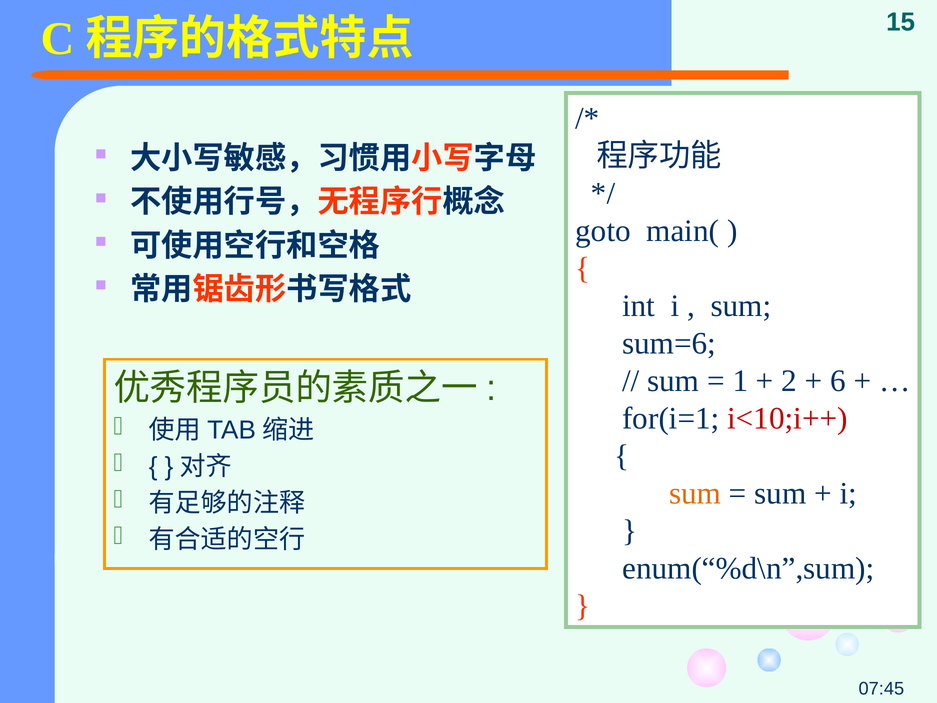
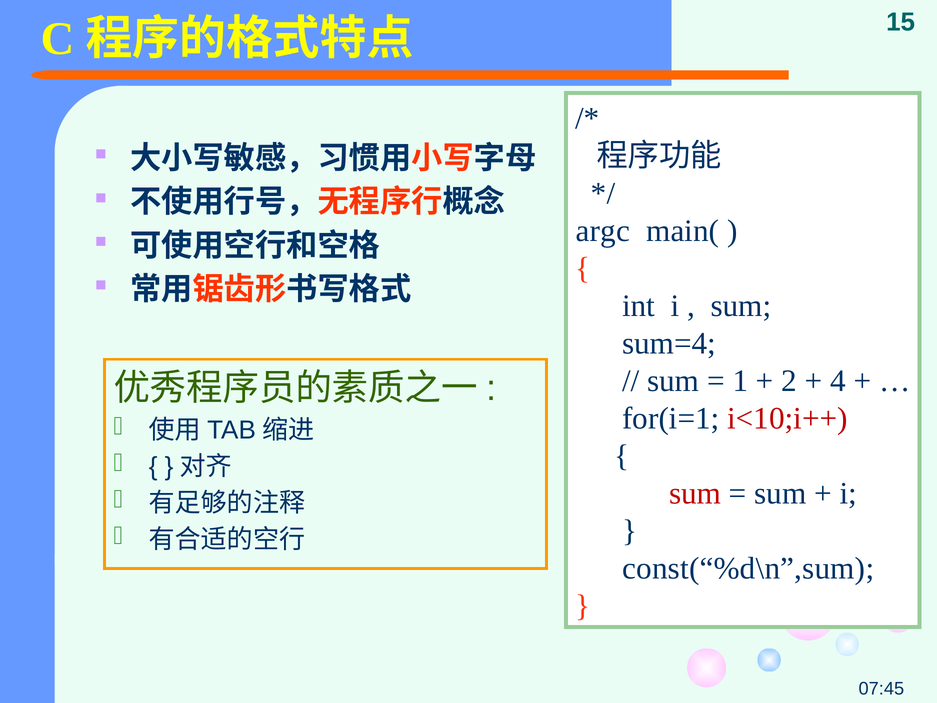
goto: goto -> argc (603, 231)
sum=6: sum=6 -> sum=4 (669, 343)
6: 6 -> 4 (838, 381)
sum colour: orange -> red (695, 493)
enum(“%d\n”,sum: enum(“%d\n”,sum -> const(“%d\n”,sum (748, 568)
